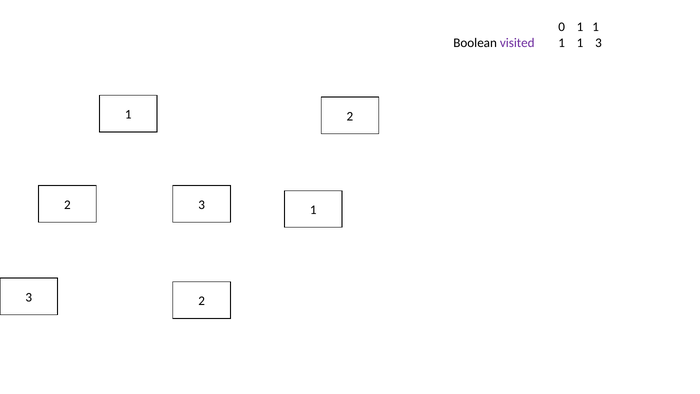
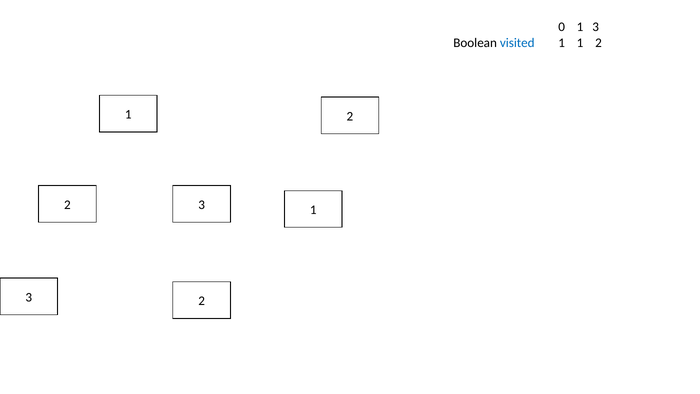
0 1 1: 1 -> 3 (596, 27)
visited colour: purple -> blue (517, 43)
1 1 3: 3 -> 2 (599, 43)
